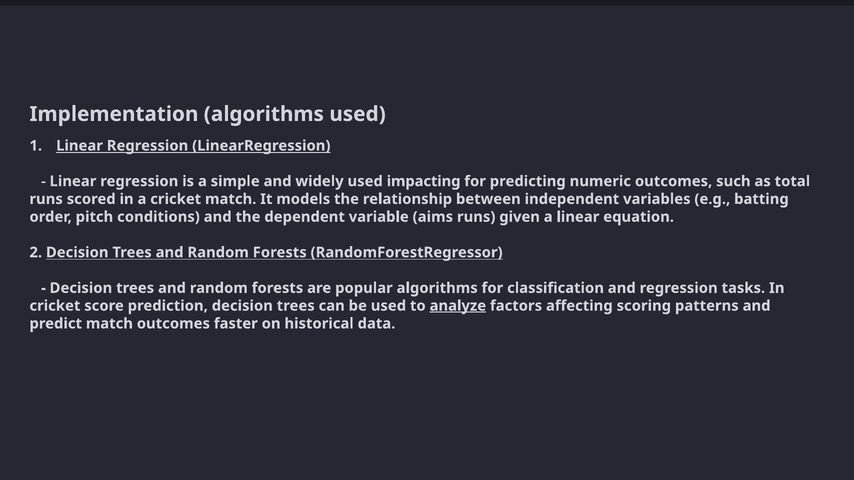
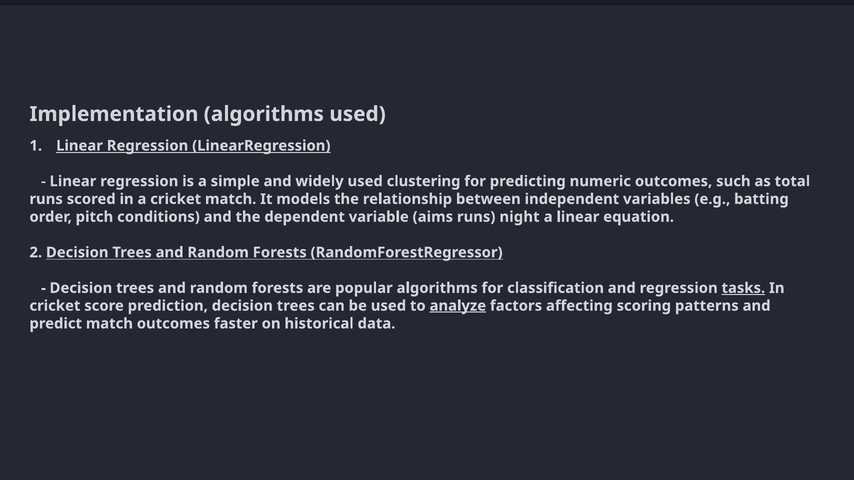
impacting: impacting -> clustering (424, 181)
given: given -> night (520, 217)
tasks underline: none -> present (743, 288)
